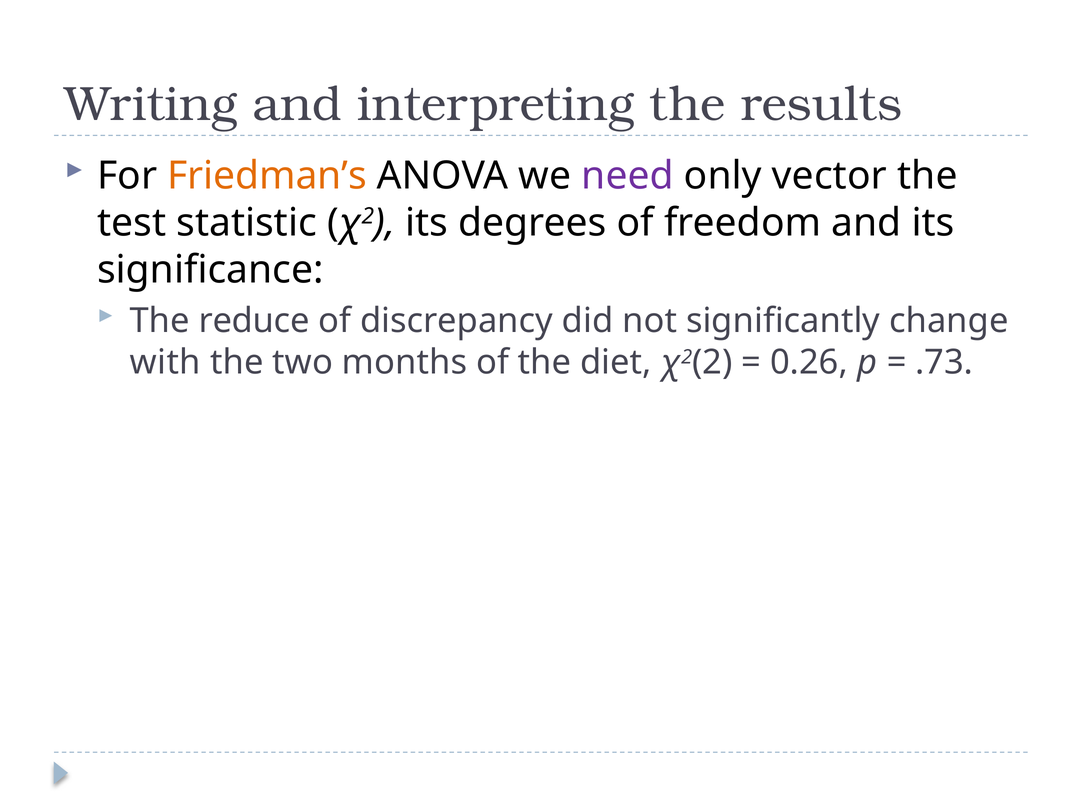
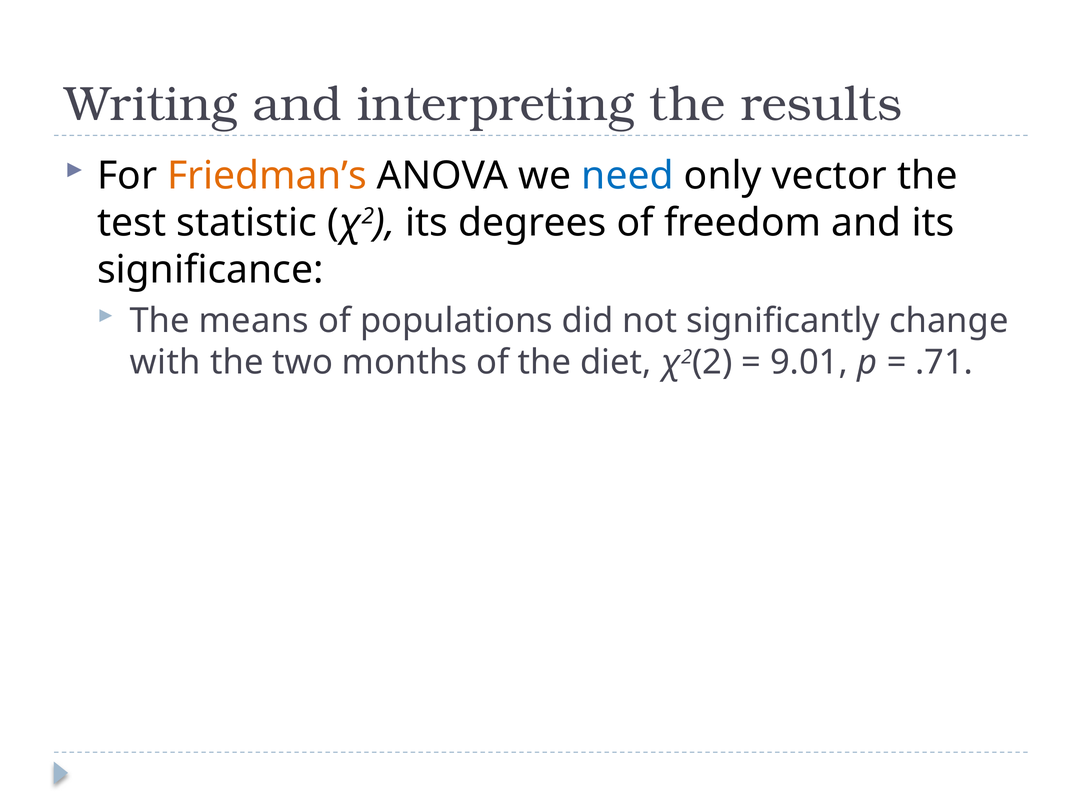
need colour: purple -> blue (628, 176)
reduce: reduce -> means (254, 321)
discrepancy: discrepancy -> populations (457, 321)
0.26: 0.26 -> 9.01 (809, 362)
.73: .73 -> .71 (944, 362)
